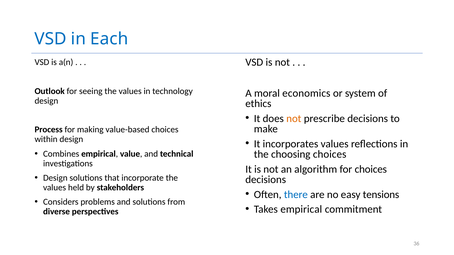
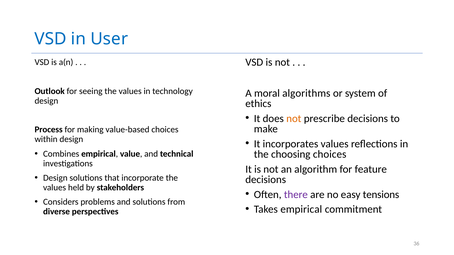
Each: Each -> User (109, 39)
economics: economics -> algorithms (306, 93)
for choices: choices -> feature (371, 169)
there colour: blue -> purple (296, 195)
